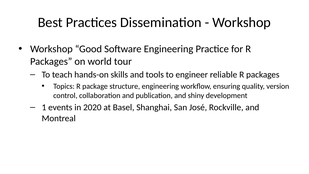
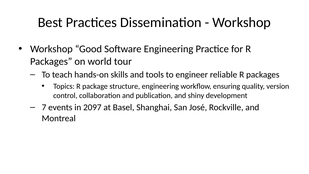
1: 1 -> 7 (44, 107)
2020: 2020 -> 2097 (92, 107)
